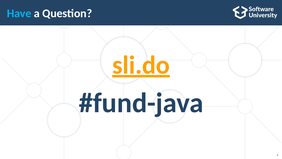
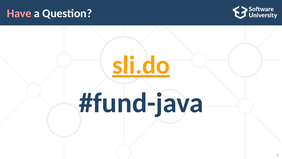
Have colour: light blue -> pink (19, 13)
